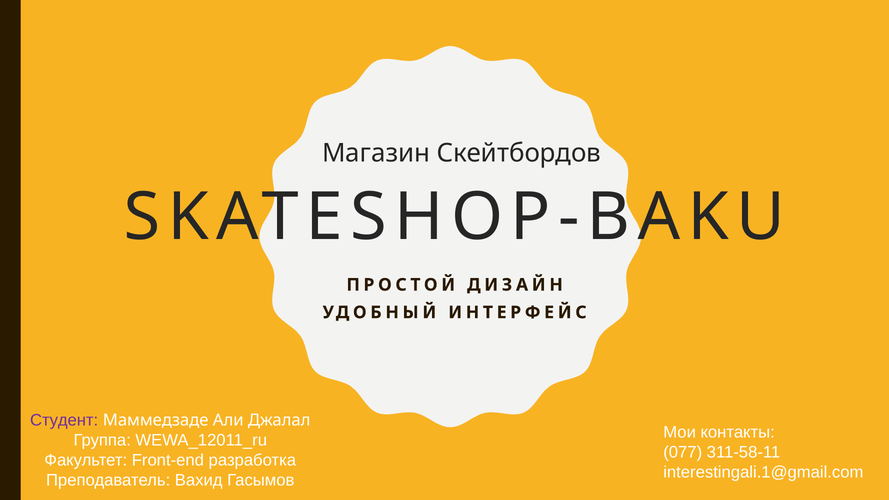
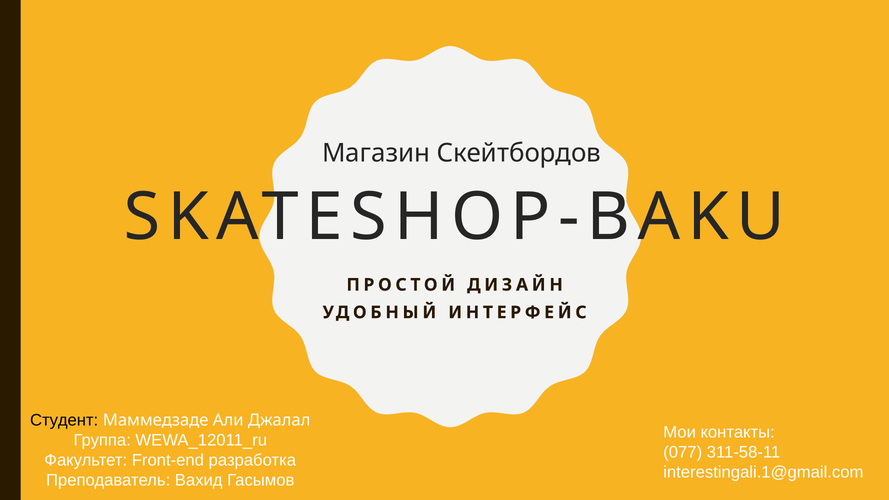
Студент colour: purple -> black (64, 420)
